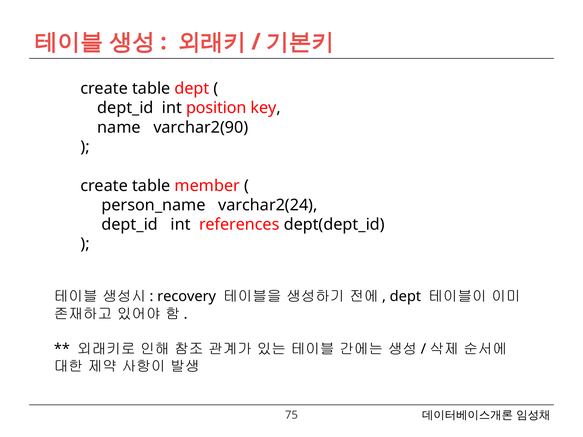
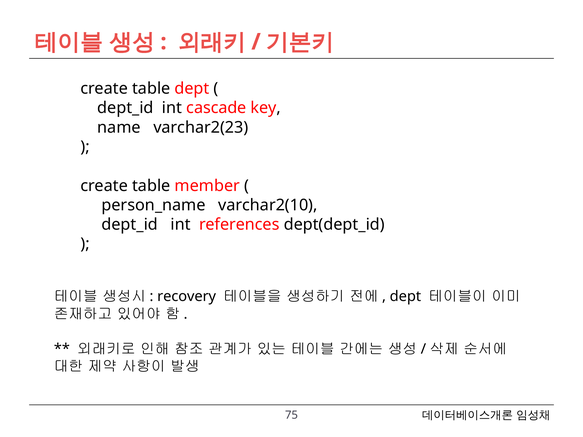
position: position -> cascade (216, 108)
varchar2(90: varchar2(90 -> varchar2(23 (201, 127)
varchar2(24: varchar2(24 -> varchar2(10 (268, 205)
